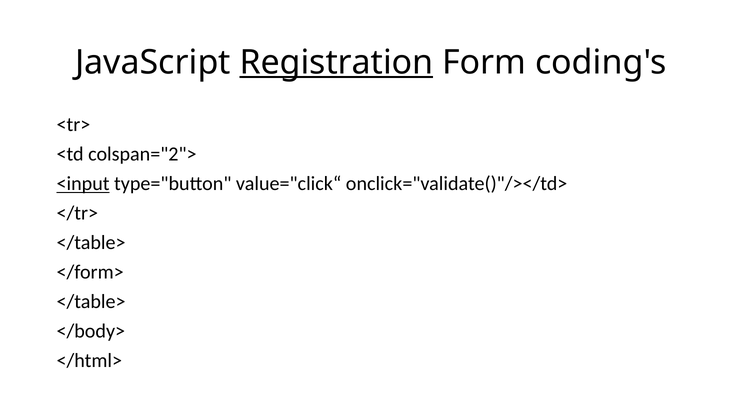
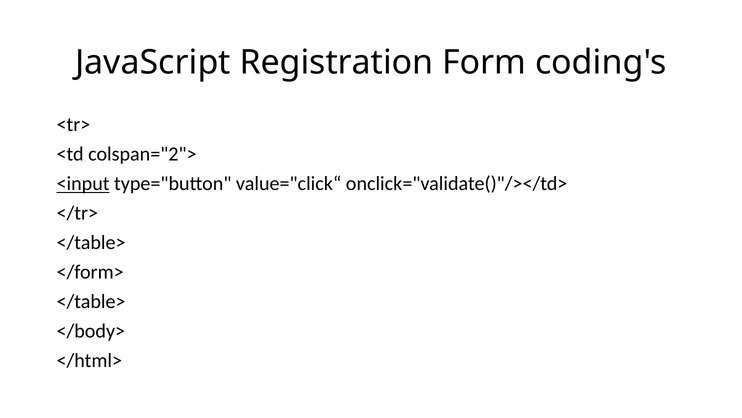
Registration underline: present -> none (336, 62)
